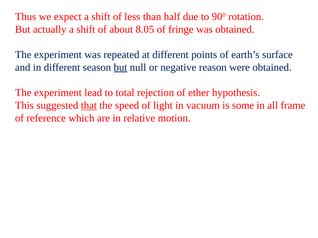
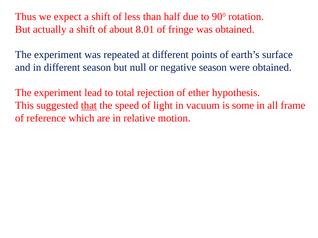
8.05: 8.05 -> 8.01 (145, 29)
but underline: present -> none (120, 67)
negative reason: reason -> season (213, 67)
